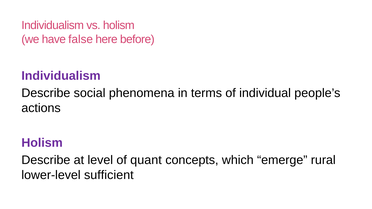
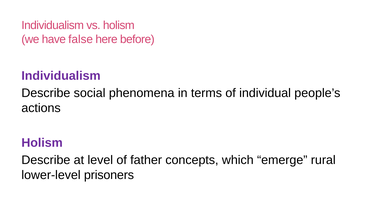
quant: quant -> father (146, 160)
sufficient: sufficient -> prisoners (109, 175)
